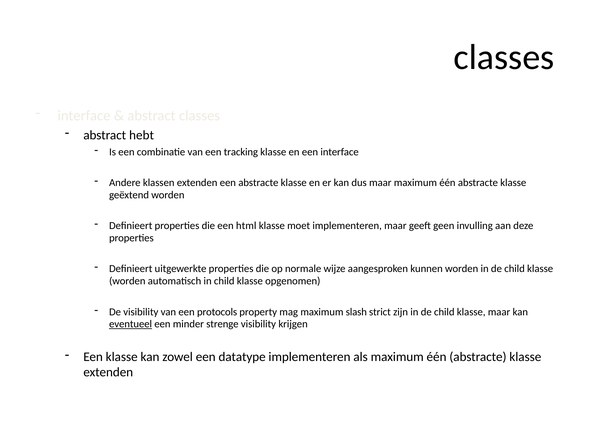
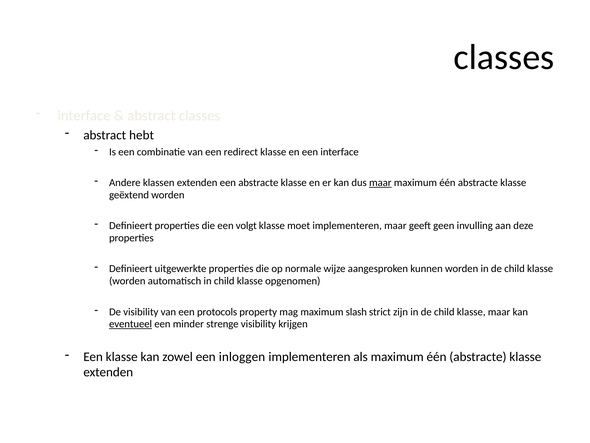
tracking: tracking -> redirect (241, 152)
maar underline: none -> present (380, 182)
html: html -> volgt (246, 225)
datatype: datatype -> inloggen (242, 357)
